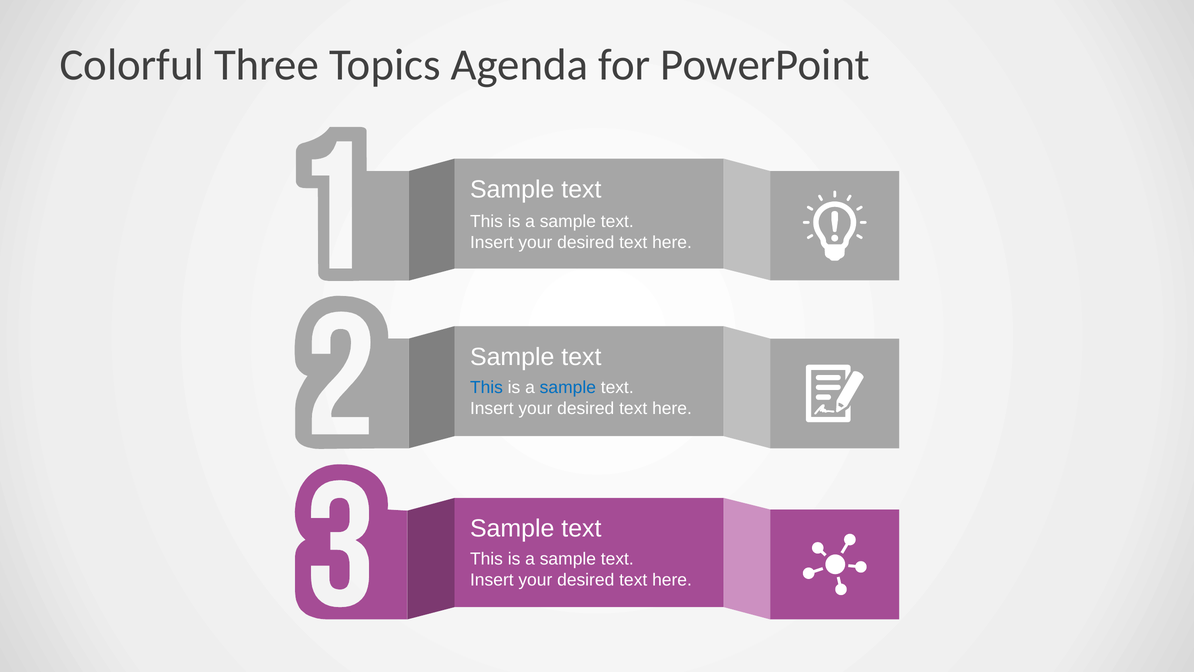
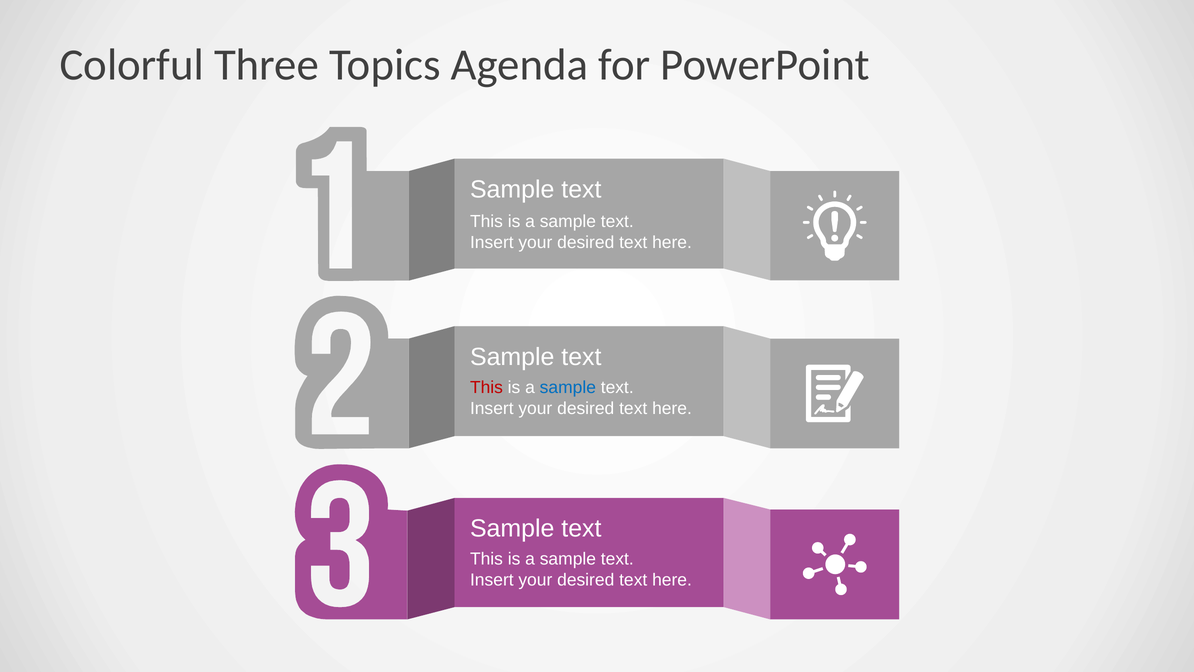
This colour: blue -> red (486, 387)
